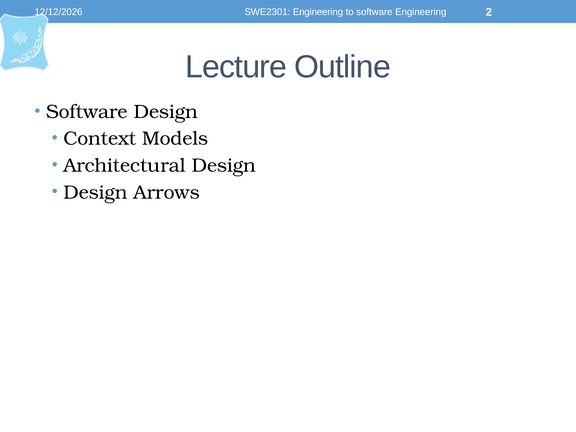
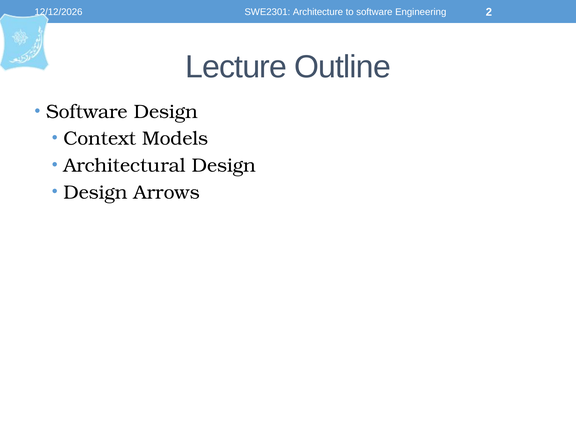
SWE2301 Engineering: Engineering -> Architecture (318, 12)
